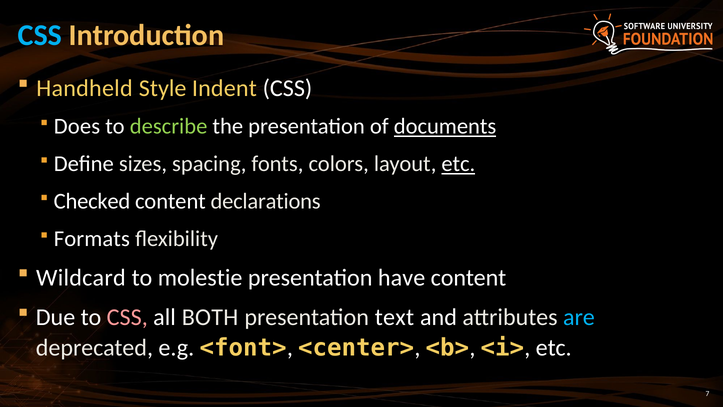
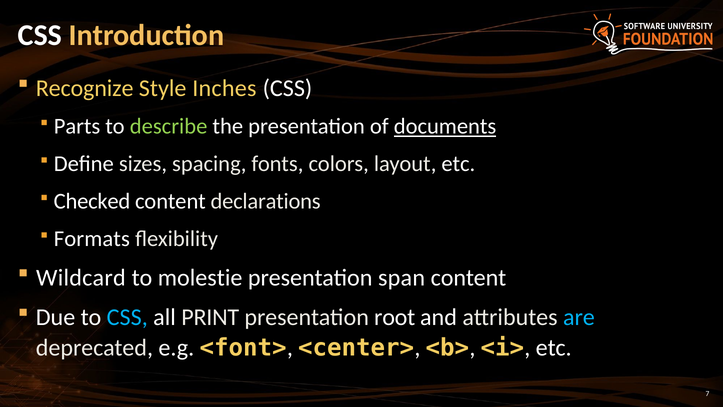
CSS colour: light blue -> white (40, 35)
Handheld: Handheld -> Recognize (85, 88)
Indent: Indent -> Inches (224, 88)
Does: Does -> Parts (77, 126)
etc underline: present -> none (458, 164)
have: have -> span (402, 278)
CSS colour: pink -> light blue (127, 317)
BOTH: BOTH -> PRINT (210, 317)
text: text -> root (395, 317)
